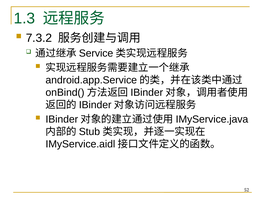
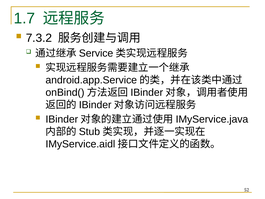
1.3: 1.3 -> 1.7 (24, 18)
